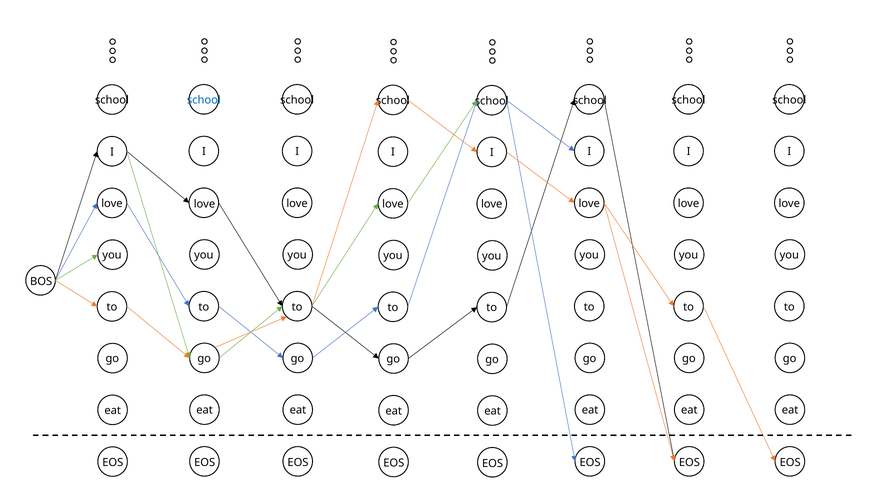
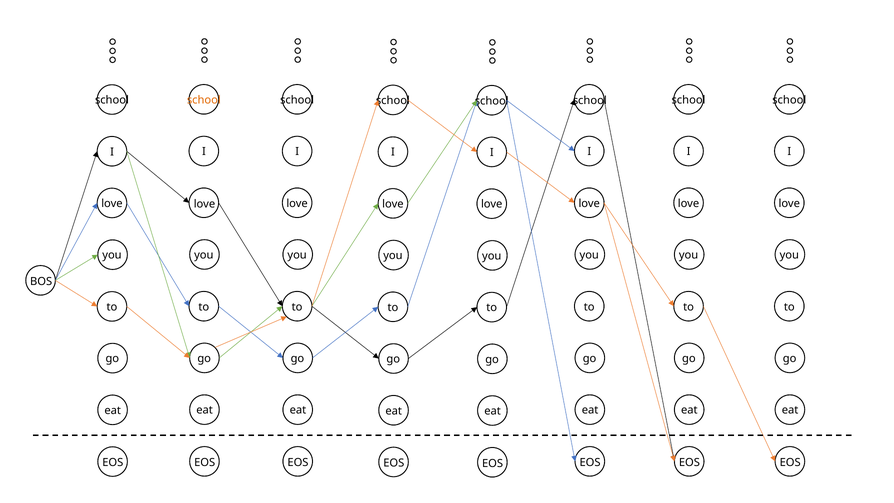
school colour: blue -> orange (204, 100)
